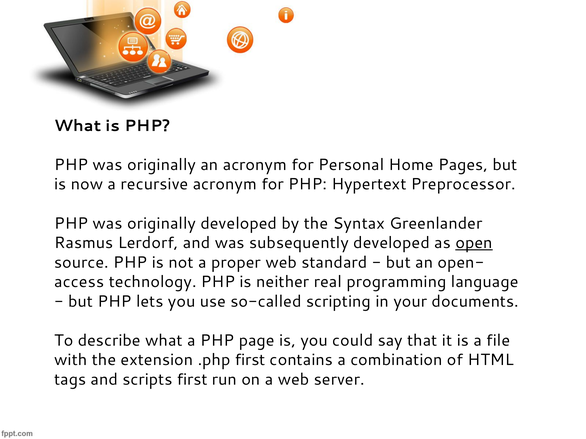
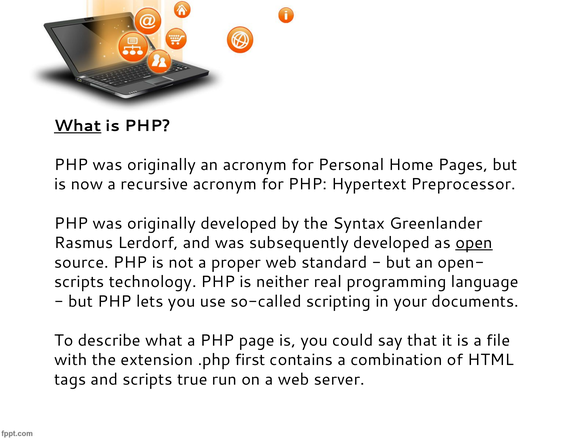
What underline: none -> present (78, 126)
access: access -> scripts (79, 282)
scripts first: first -> true (192, 380)
